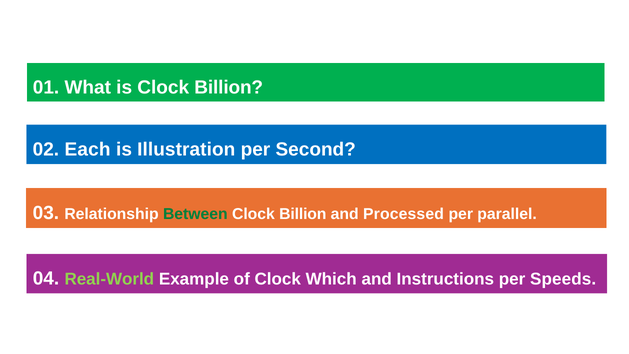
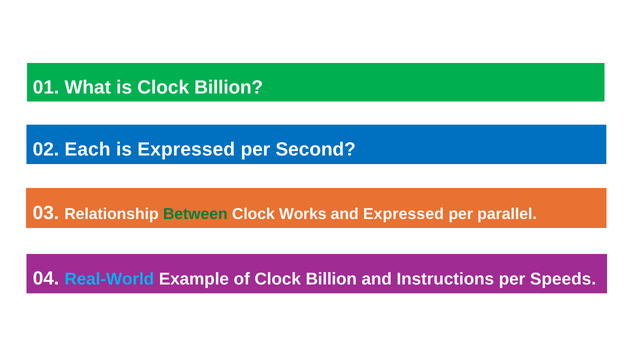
is Illustration: Illustration -> Expressed (186, 149)
Billion: Billion -> Works (303, 214)
and Processed: Processed -> Expressed (404, 214)
Real-World colour: light green -> light blue (109, 279)
of Clock Which: Which -> Billion (331, 279)
